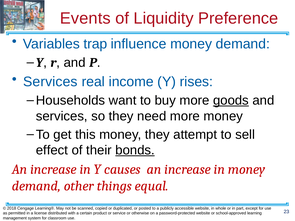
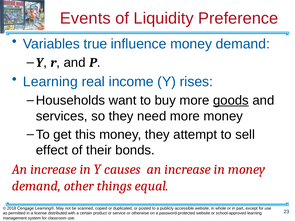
trap: trap -> true (95, 44)
Services: Services -> Learning (50, 82)
bonds underline: present -> none (135, 150)
